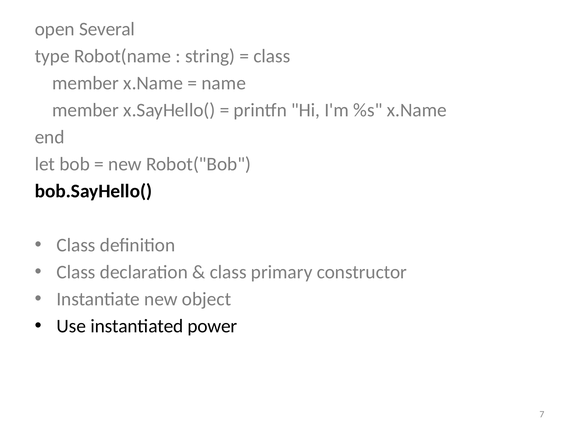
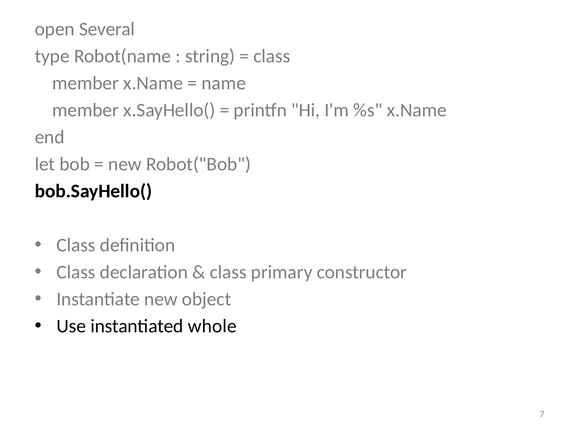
power: power -> whole (212, 326)
